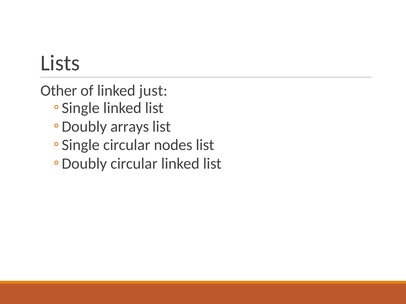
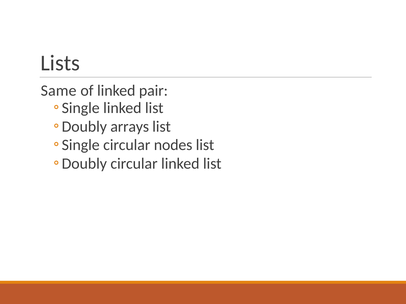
Other: Other -> Same (59, 91)
just: just -> pair (153, 91)
